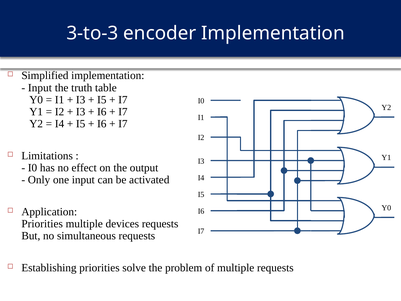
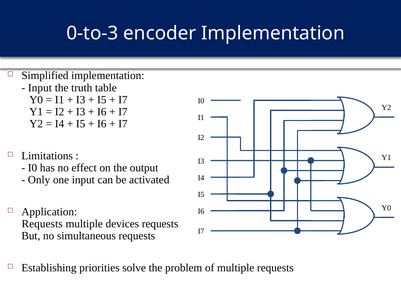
3-to-3: 3-to-3 -> 0-to-3 (92, 33)
Priorities: Priorities -> Requests (42, 224)
